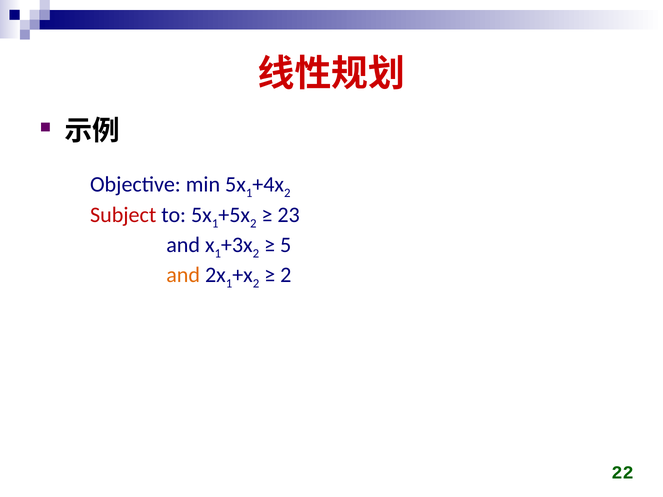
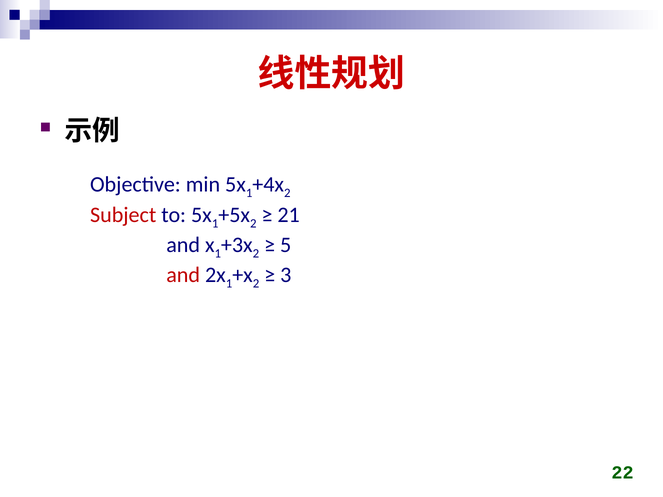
23: 23 -> 21 (289, 215)
and colour: orange -> red (183, 275)
2: 2 -> 3 (286, 275)
